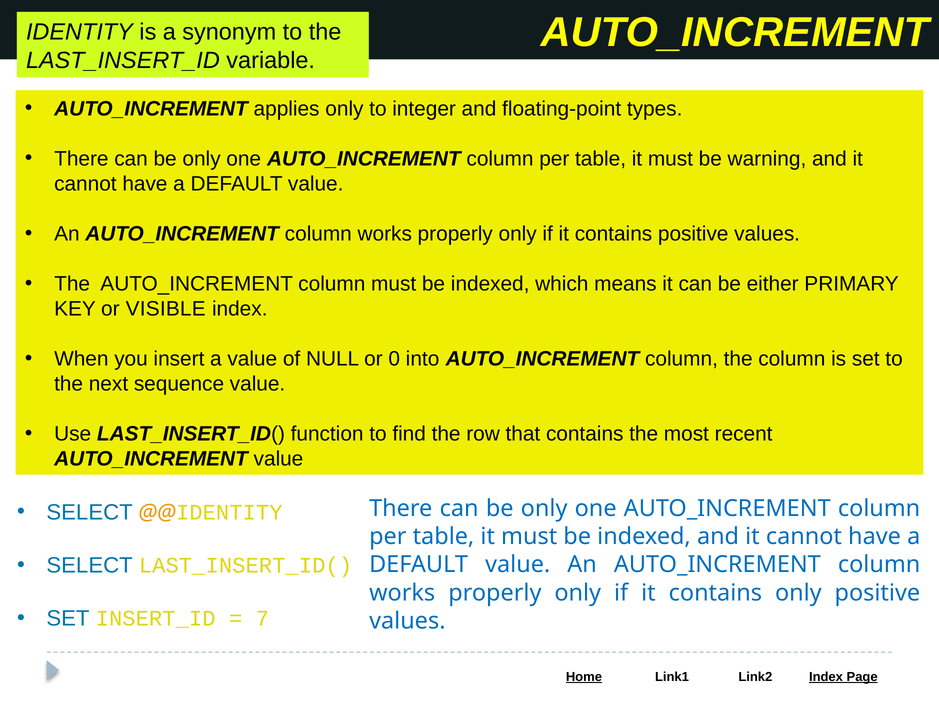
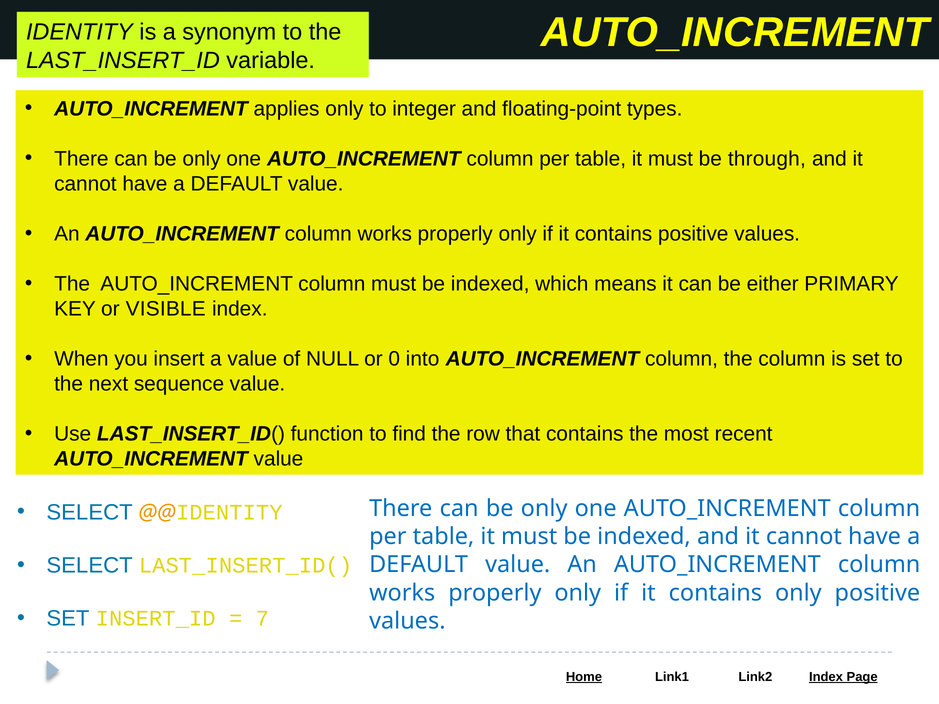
warning: warning -> through (767, 159)
